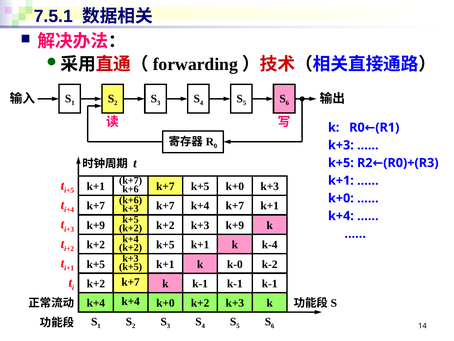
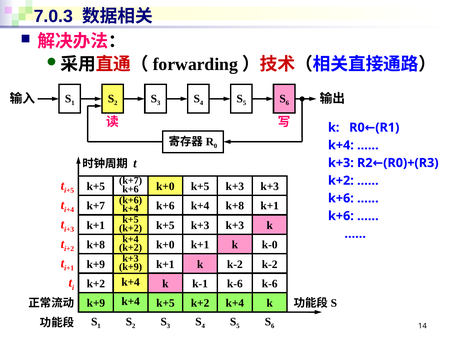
7.5.1: 7.5.1 -> 7.0.3 (53, 16)
k+3: k+3 -> k+4 (341, 145)
k+5: k+5 -> k+3 (341, 163)
k+1: k+1 -> k+2 (341, 180)
k+1: k+1 -> k+5 (96, 186)
k+7: k+7 -> k+0 (165, 186)
k+0: k+0 -> k+3 (235, 186)
k+0: k+0 -> k+6 (341, 198)
k+7: k+7 -> k+6 (165, 206)
k+7: k+7 -> k+8 (235, 206)
k+3: k+3 -> k+4 (131, 208)
k+4: k+4 -> k+6 (341, 216)
k+9: k+9 -> k+1 (96, 225)
k+2: k+2 -> k+5 (165, 225)
k+9: k+9 -> k+3 (235, 225)
k+2: k+2 -> k+8 (96, 244)
k+5: k+5 -> k+0 (165, 244)
k-4: k-4 -> k-0 (270, 244)
k+5: k+5 -> k+9 (96, 264)
k+5: k+5 -> k+9 (131, 267)
k k-0: k-0 -> k-2 (235, 264)
k+7: k+7 -> k+4 (131, 282)
k-1 k-1: k-1 -> k-6 (235, 283)
k-1: k-1 -> k-6 (270, 283)
k+4 k+0: k+0 -> k+5 (165, 303)
k+2 k+3: k+3 -> k+4 (235, 303)
k+4: k+4 -> k+9 (96, 303)
